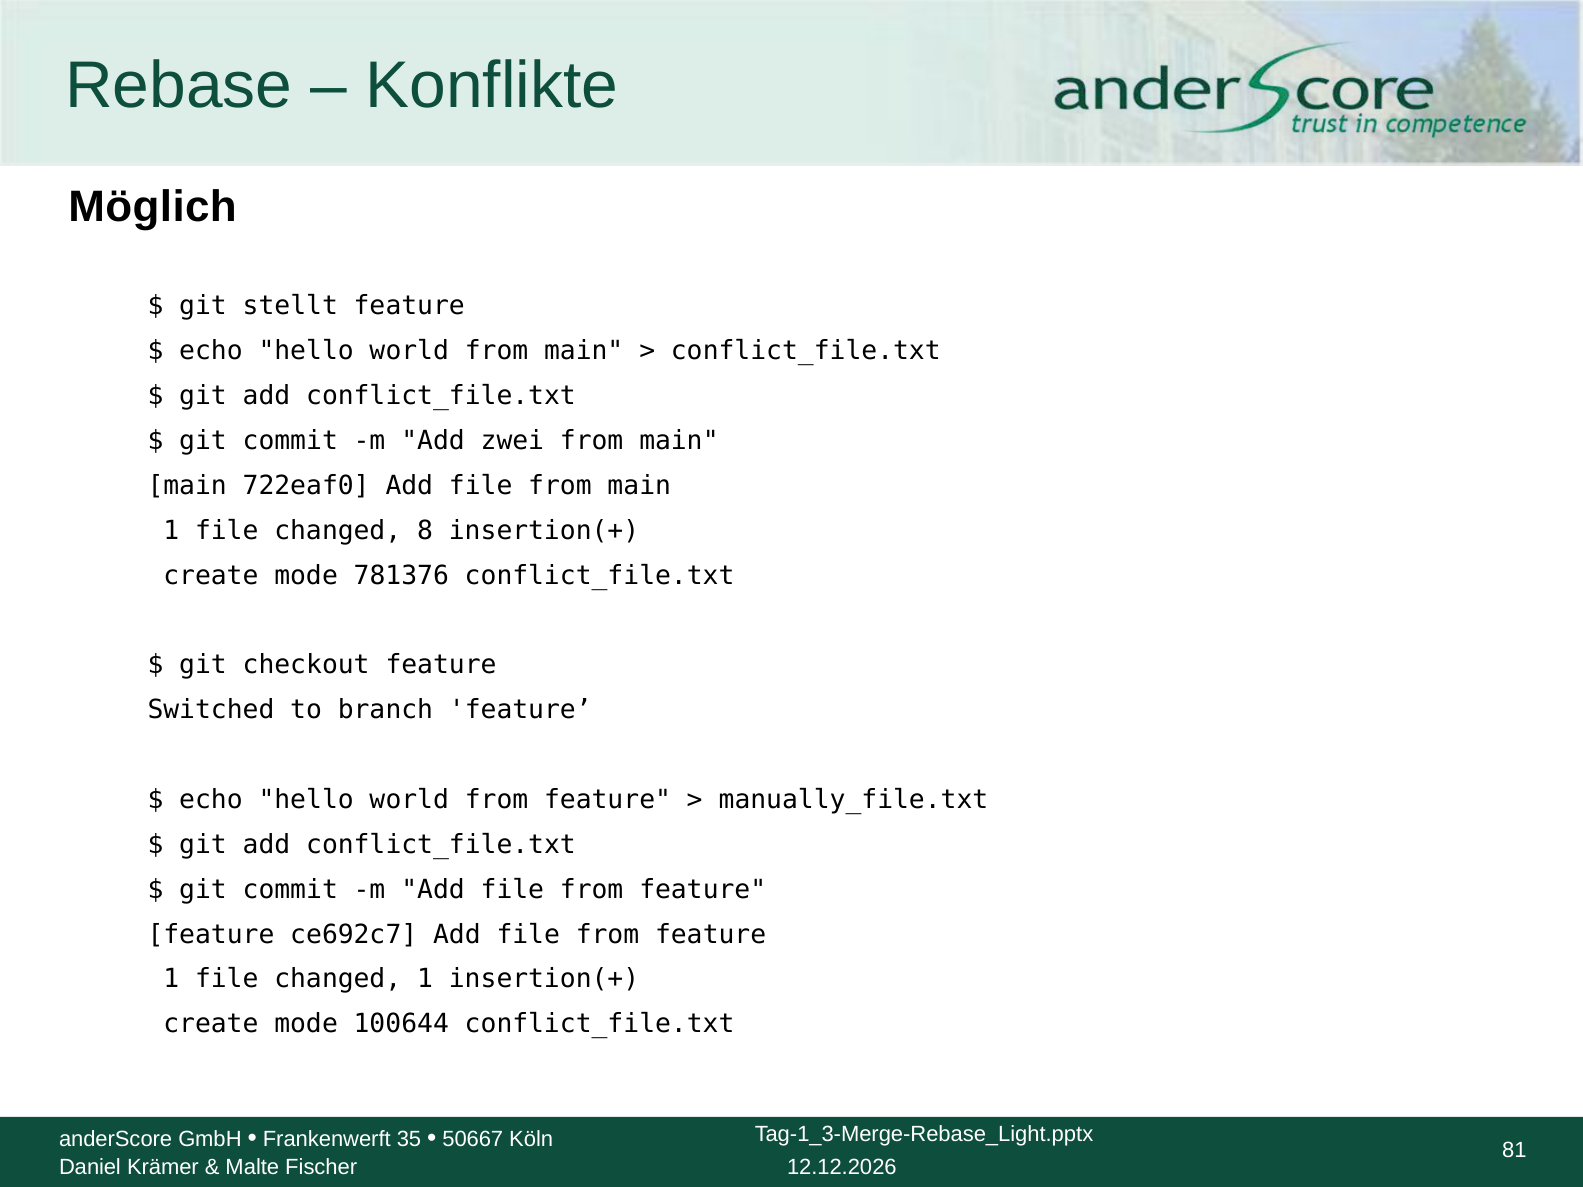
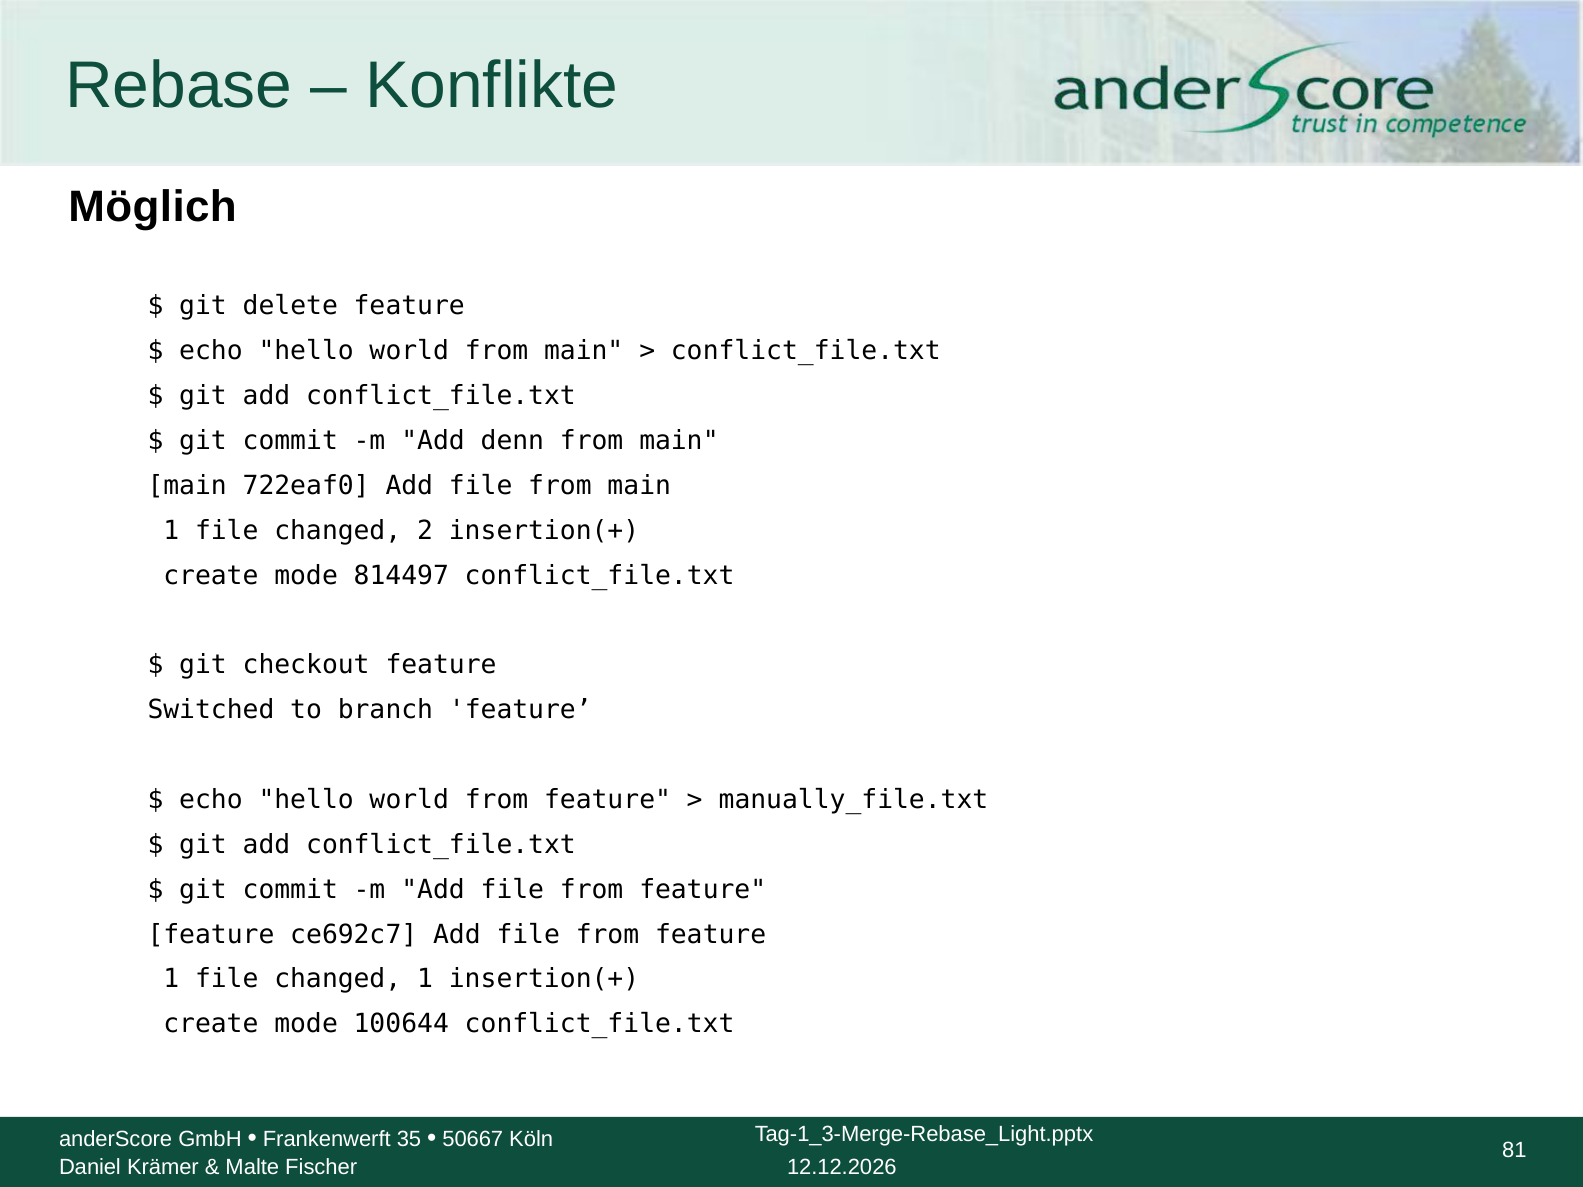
stellt: stellt -> delete (290, 306)
zwei: zwei -> denn (512, 441)
8: 8 -> 2 (425, 531)
781376: 781376 -> 814497 (401, 576)
